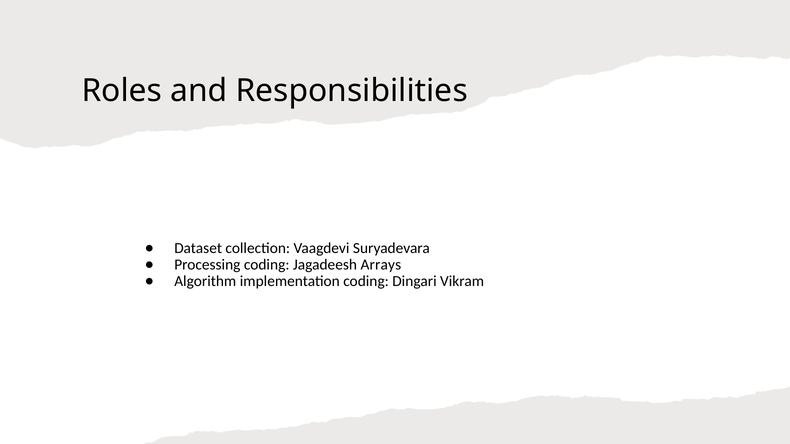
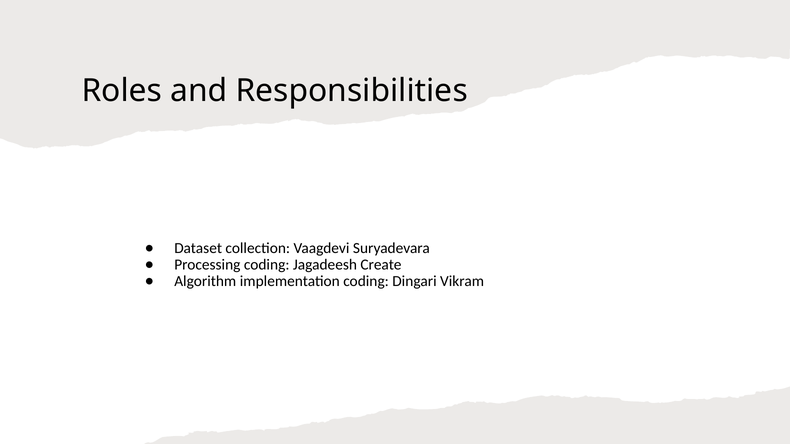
Arrays: Arrays -> Create (381, 265)
